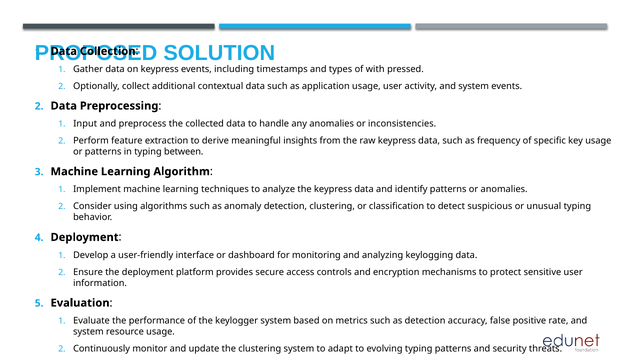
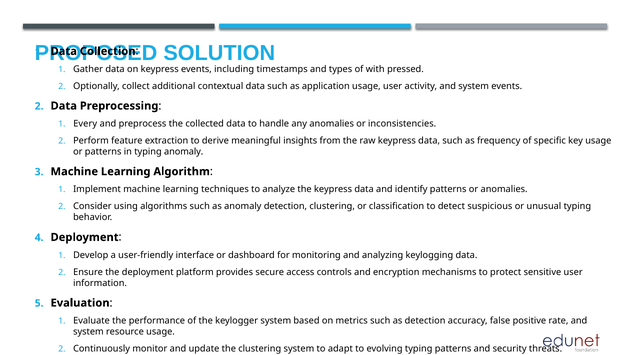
Input: Input -> Every (85, 124)
typing between: between -> anomaly (184, 151)
